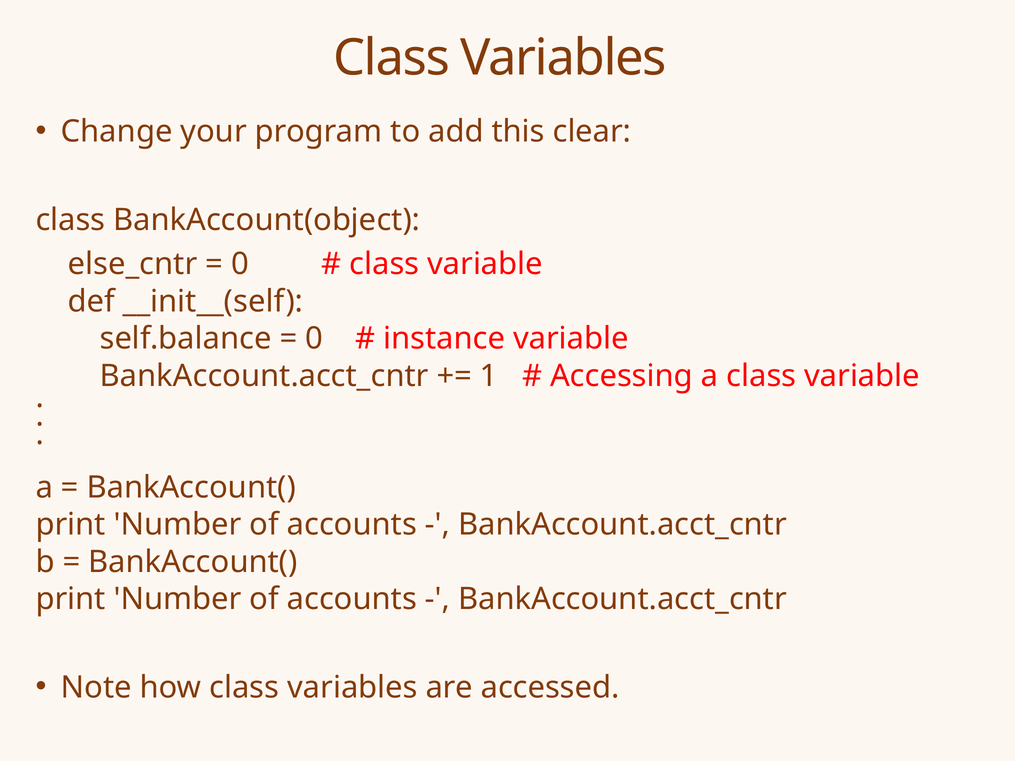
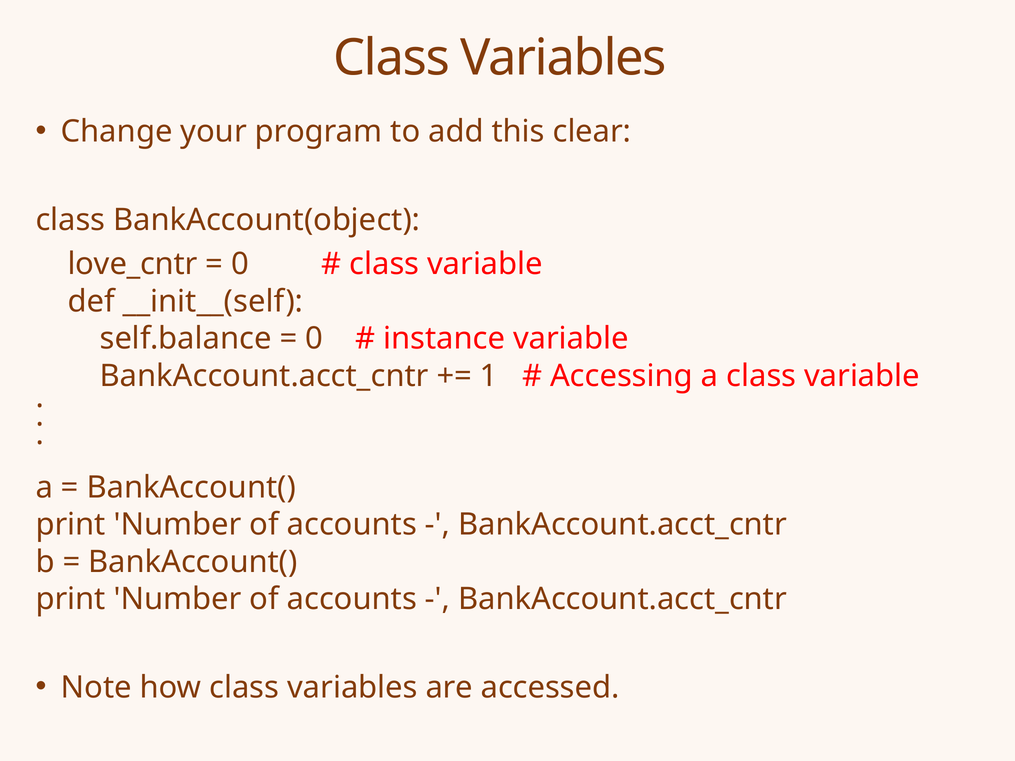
else_cntr: else_cntr -> love_cntr (133, 264)
